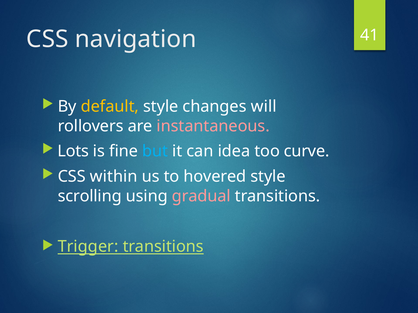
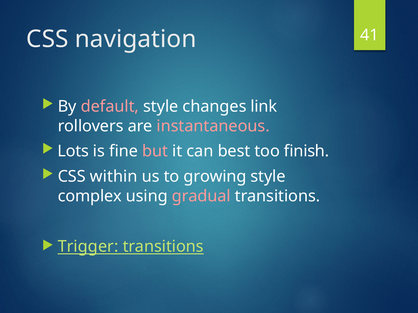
default colour: yellow -> pink (110, 107)
will: will -> link (264, 107)
but colour: light blue -> pink (155, 152)
idea: idea -> best (234, 152)
curve: curve -> finish (307, 152)
hovered: hovered -> growing (215, 177)
scrolling: scrolling -> complex (90, 196)
